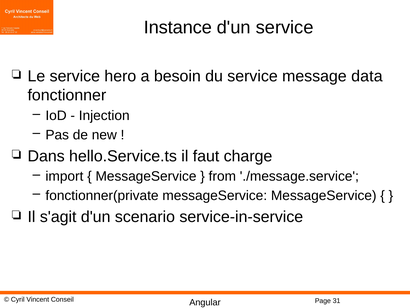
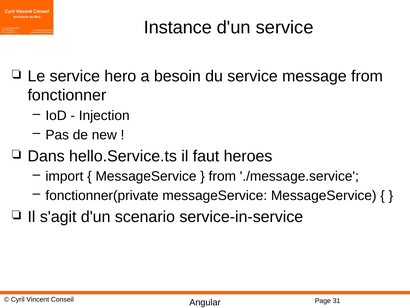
message data: data -> from (367, 76)
charge: charge -> heroes (248, 156)
